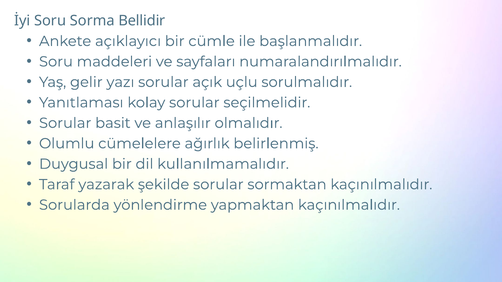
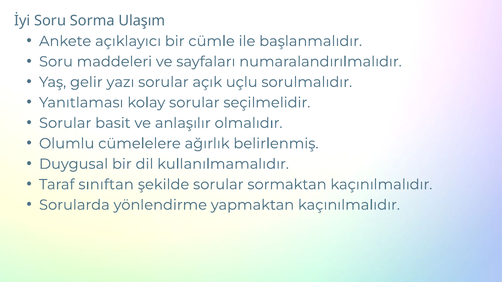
Bellidir: Bellidir -> Ulaşım (142, 21)
yazarak: yazarak -> sınıftan (106, 185)
